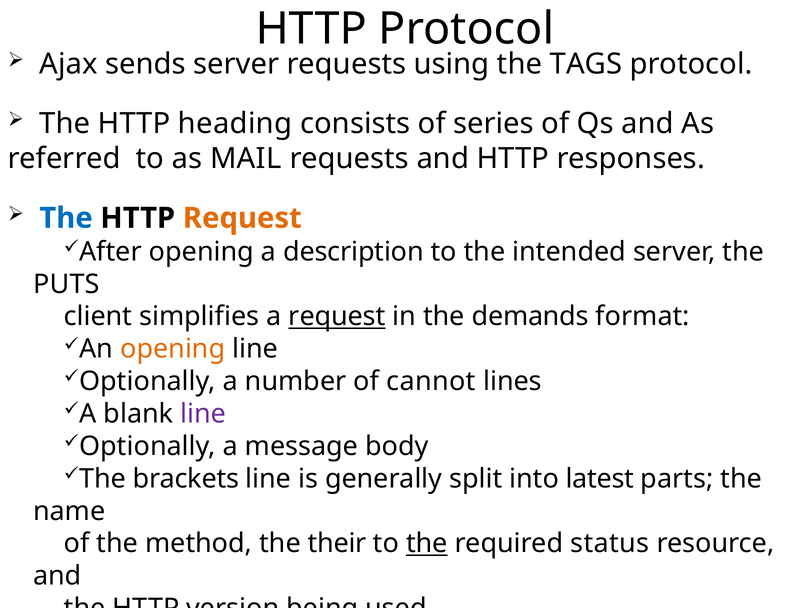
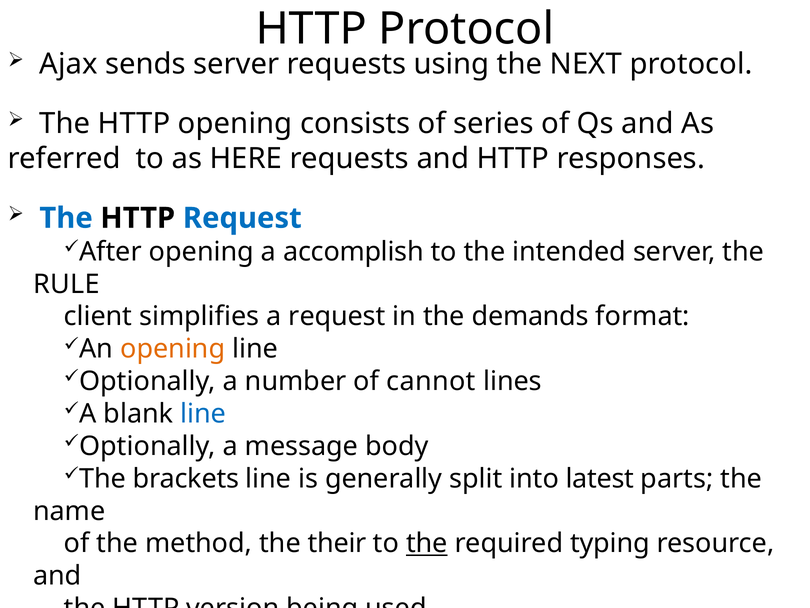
TAGS: TAGS -> NEXT (586, 64)
HTTP heading: heading -> opening (235, 123)
MAIL: MAIL -> HERE (246, 159)
Request colour: orange -> blue (242, 218)
description: description -> accomplish (353, 251)
PUTS: PUTS -> RULE (66, 284)
request underline: present -> none (337, 316)
line colour: purple -> blue (203, 413)
status: status -> typing (610, 543)
